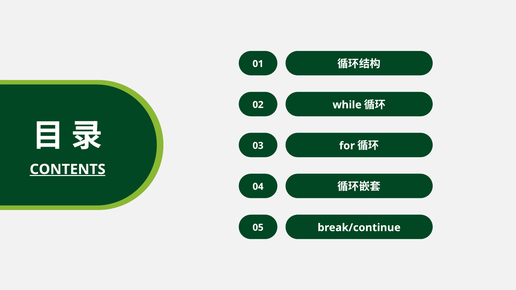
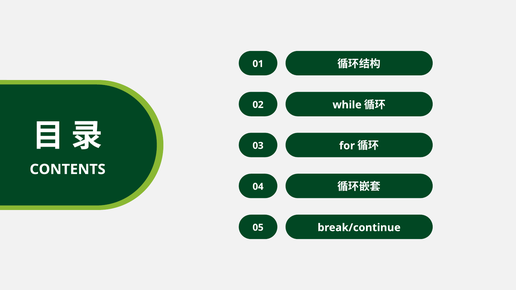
CONTENTS underline: present -> none (68, 169)
